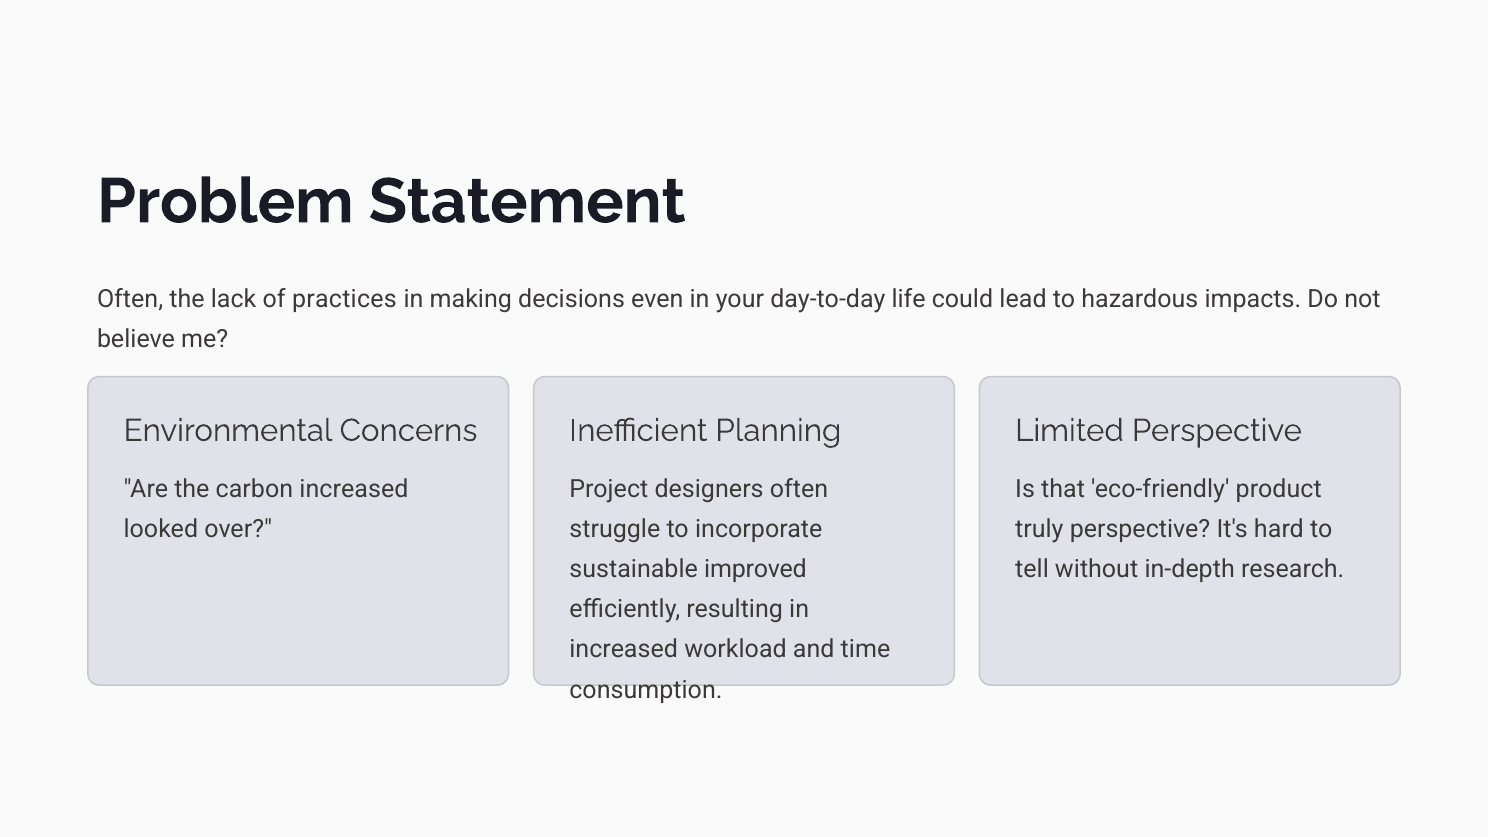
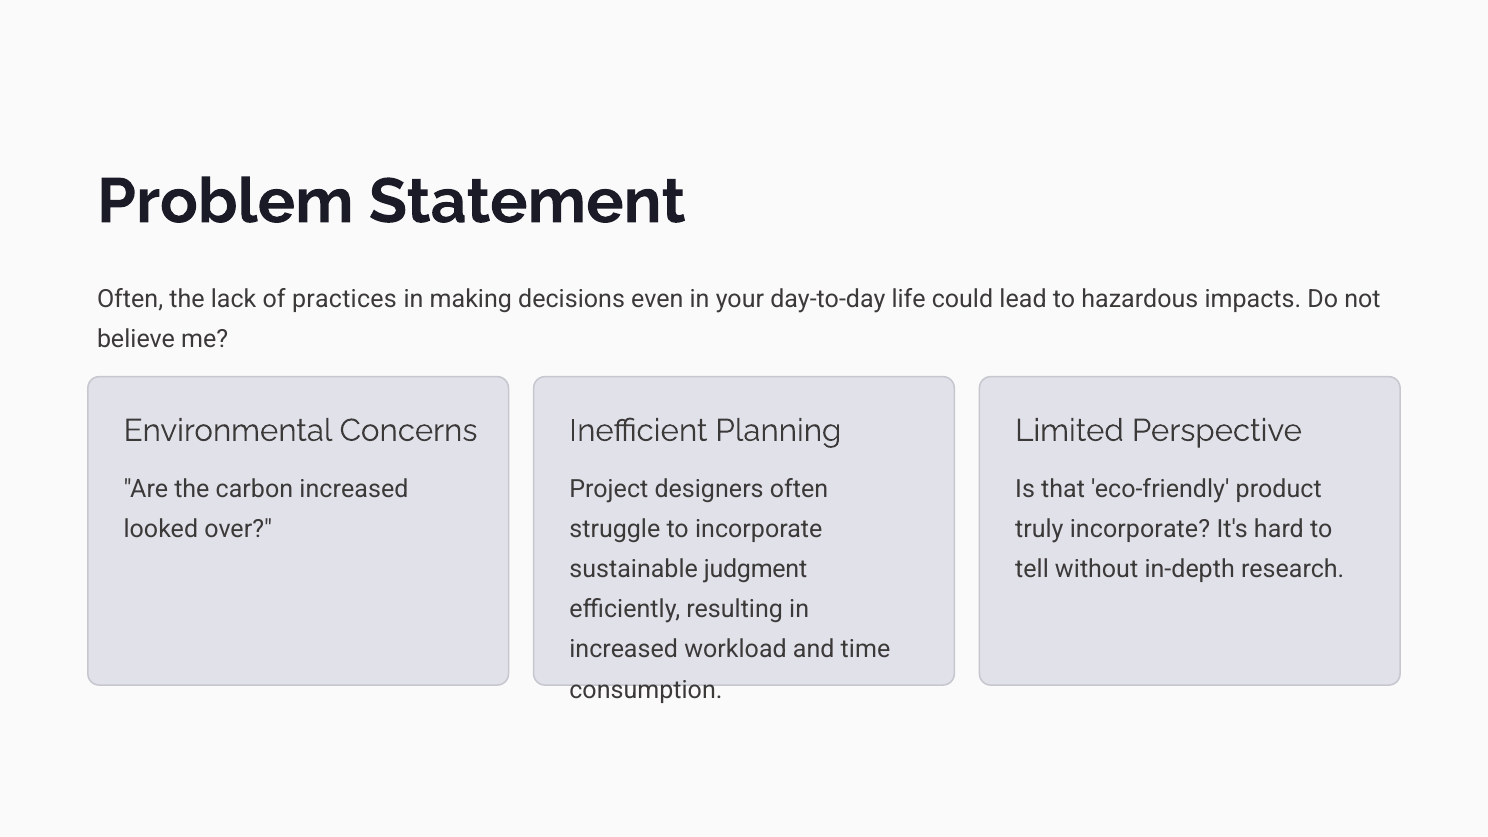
truly perspective: perspective -> incorporate (1140, 529)
improved: improved -> judgment (756, 569)
